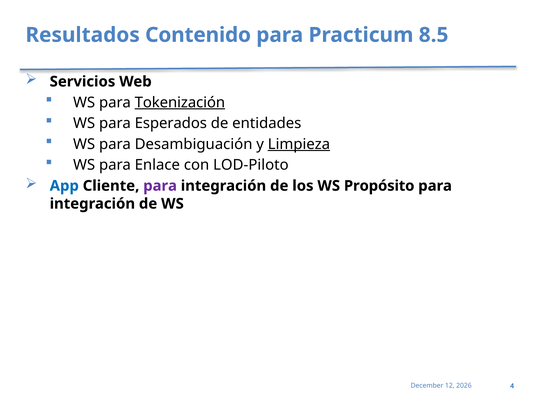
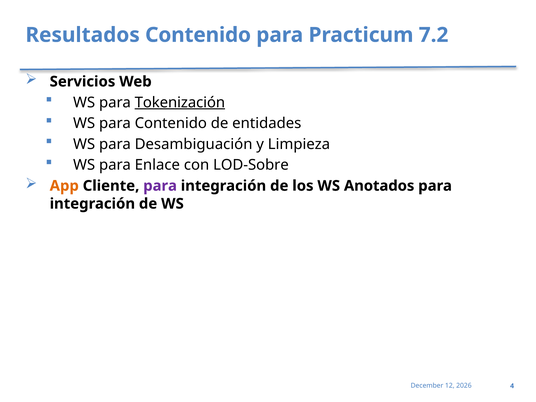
8.5: 8.5 -> 7.2 (434, 35)
para Esperados: Esperados -> Contenido (171, 123)
Limpieza underline: present -> none (299, 144)
LOD-Piloto: LOD-Piloto -> LOD-Sobre (251, 165)
App colour: blue -> orange (64, 186)
Propósito: Propósito -> Anotados (379, 186)
